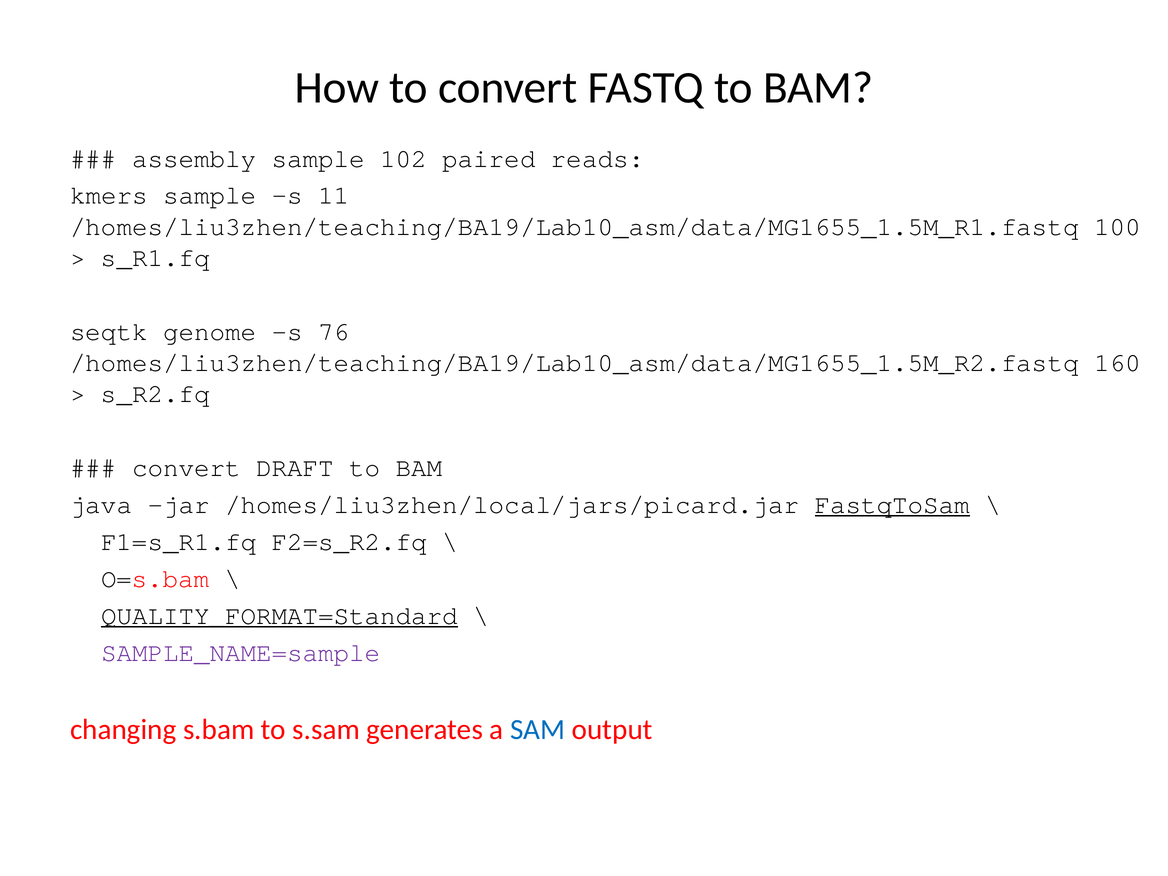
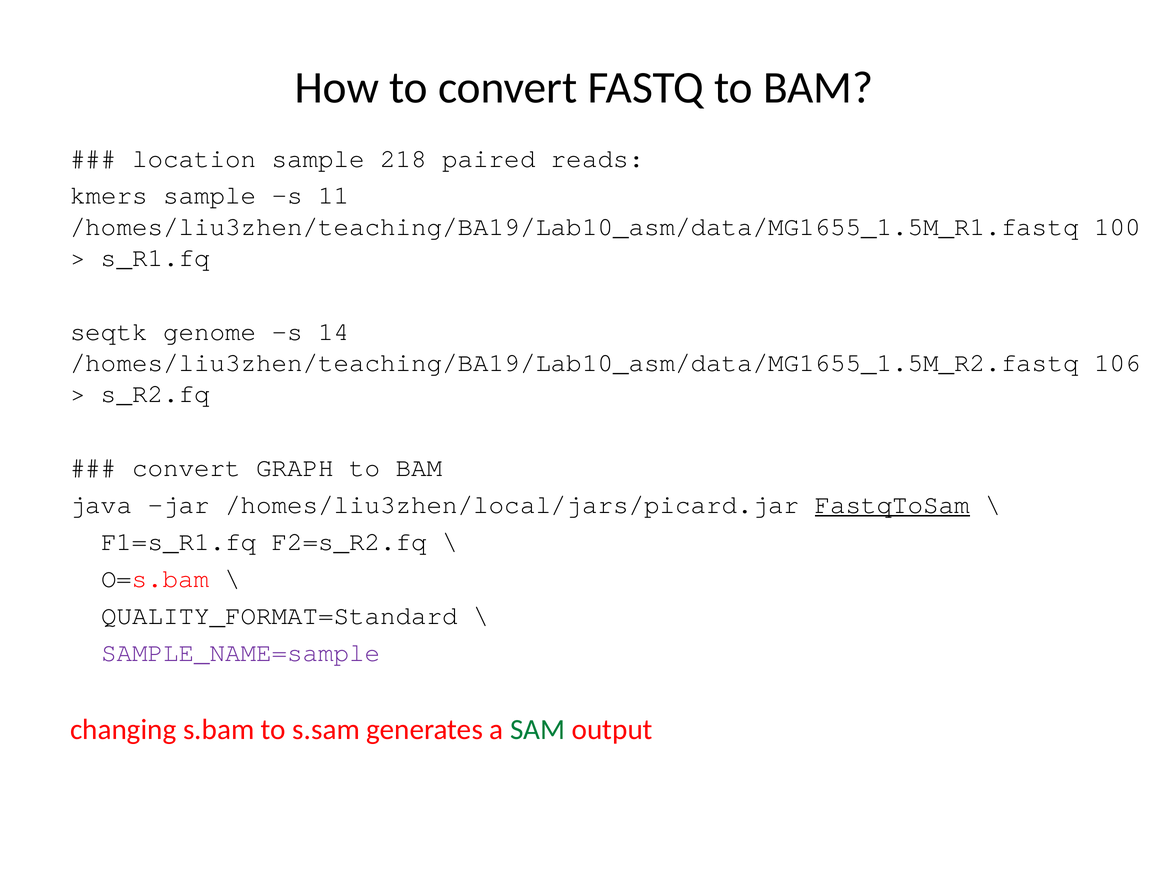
assembly: assembly -> location (194, 158)
102: 102 -> 218 (404, 158)
76: 76 -> 14 (334, 332)
160: 160 -> 106 (1117, 363)
DRAFT: DRAFT -> GRAPH (295, 468)
QUALITY_FORMAT=Standard underline: present -> none (279, 616)
SAM colour: blue -> green (538, 729)
